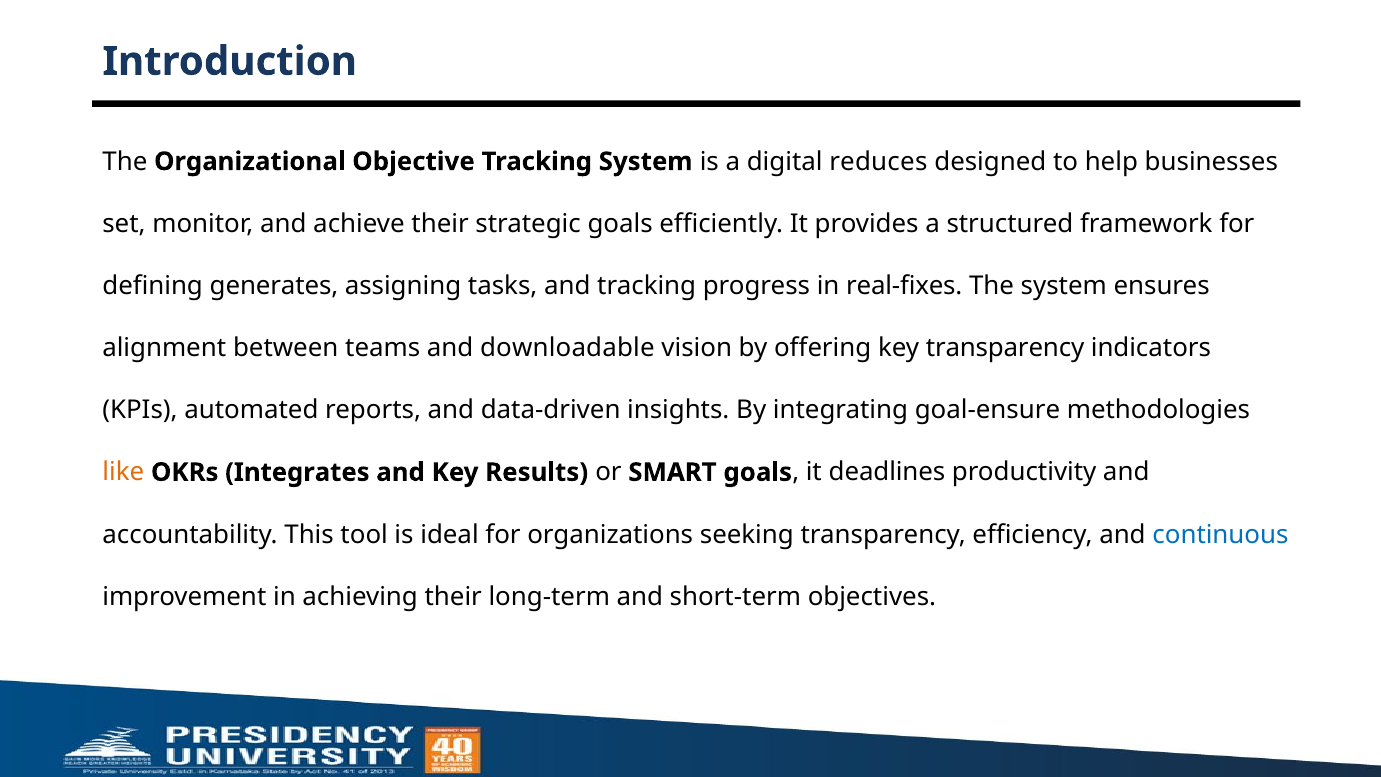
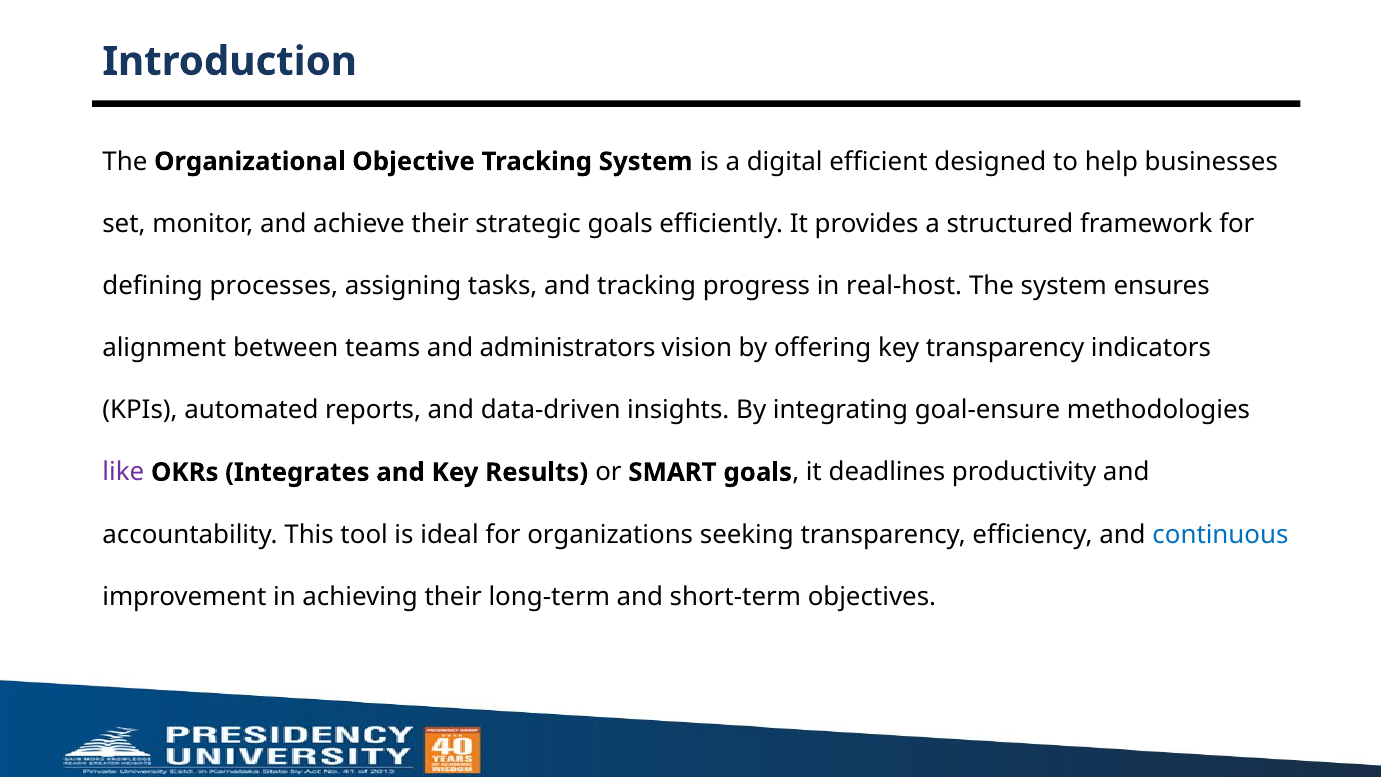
reduces: reduces -> efficient (878, 161)
generates: generates -> processes (274, 286)
real-fixes: real-fixes -> real-host (904, 286)
downloadable: downloadable -> administrators (568, 348)
like colour: orange -> purple (123, 472)
